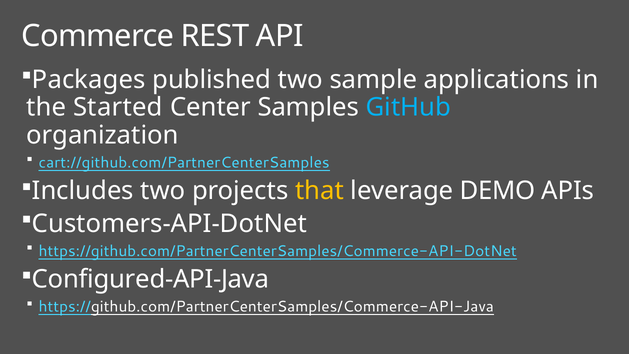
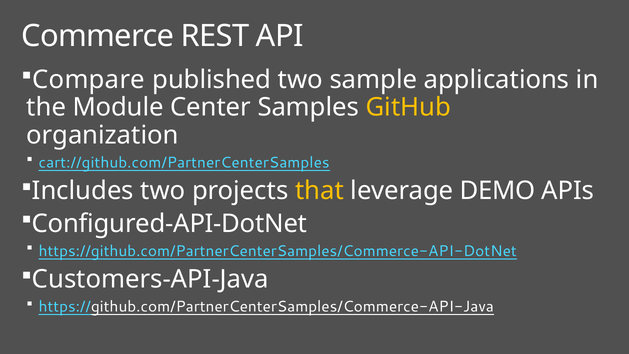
Packages: Packages -> Compare (89, 80)
Started: Started -> Module (118, 107)
GitHub colour: light blue -> yellow (408, 107)
Customers-API-DotNet: Customers-API-DotNet -> Configured-API-DotNet (169, 224)
Configured-API-Java: Configured-API-Java -> Customers-API-Java (150, 279)
